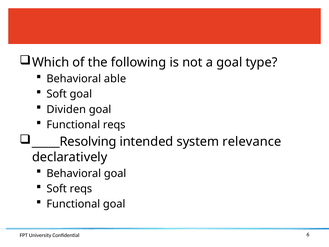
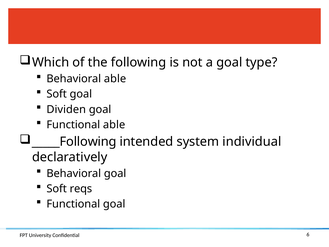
Functional reqs: reqs -> able (114, 125)
_____Resolving: _____Resolving -> _____Following (74, 142)
relevance: relevance -> individual (252, 142)
